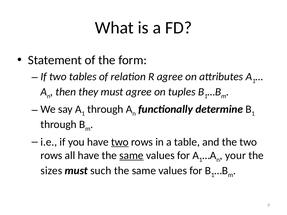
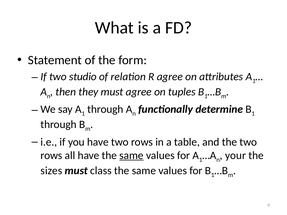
tables: tables -> studio (83, 77)
two underline: present -> none (120, 142)
such: such -> class (101, 171)
